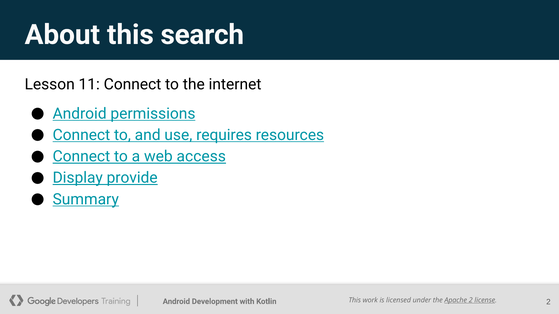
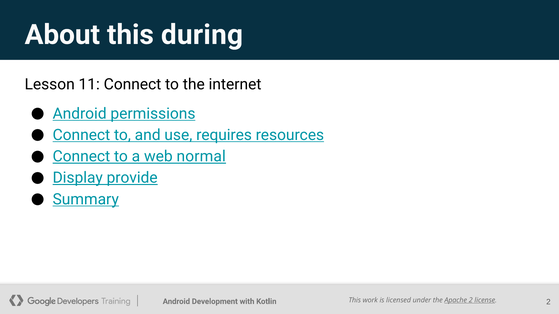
search: search -> during (202, 35)
access: access -> normal (201, 157)
